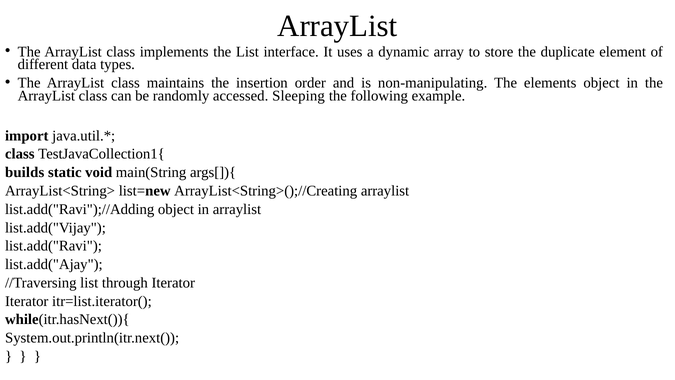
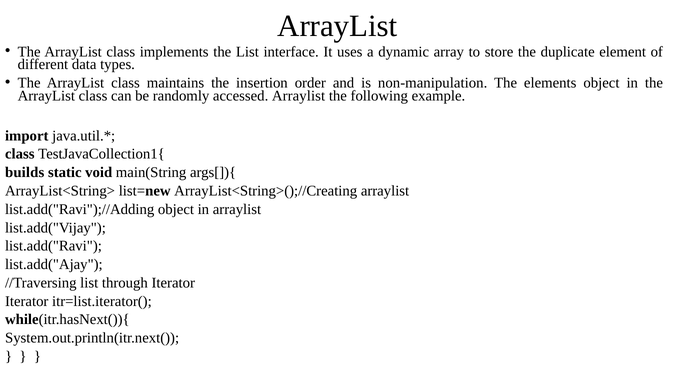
non-manipulating: non-manipulating -> non-manipulation (433, 83)
accessed Sleeping: Sleeping -> Arraylist (299, 96)
